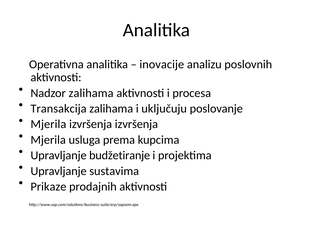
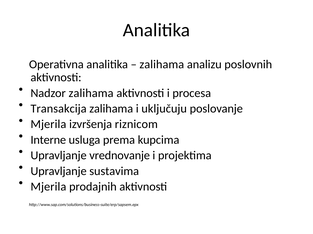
inovacije: inovacije -> zalihama (162, 64)
izvršenja izvršenja: izvršenja -> riznicom (136, 125)
Mjerila: Mjerila -> Interne (48, 140)
budžetiranje: budžetiranje -> vrednovanje (120, 156)
Prikaze: Prikaze -> Mjerila (48, 187)
